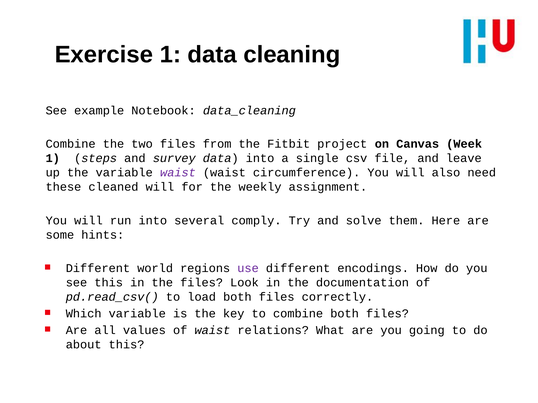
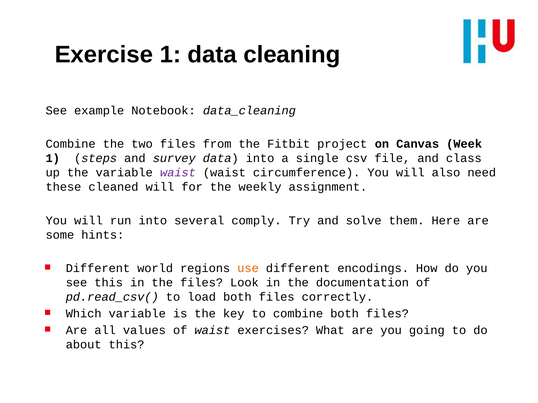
leave: leave -> class (464, 159)
use colour: purple -> orange (248, 269)
relations: relations -> exercises (273, 331)
